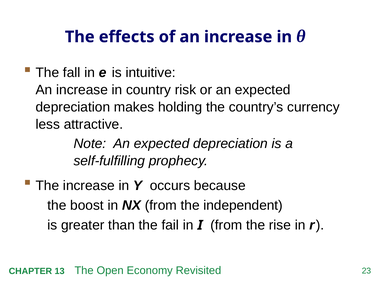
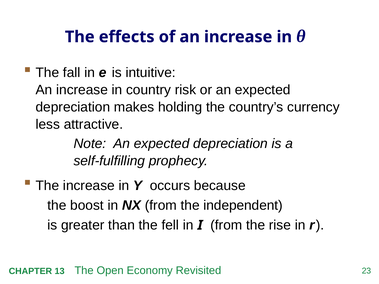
fail: fail -> fell (170, 225)
